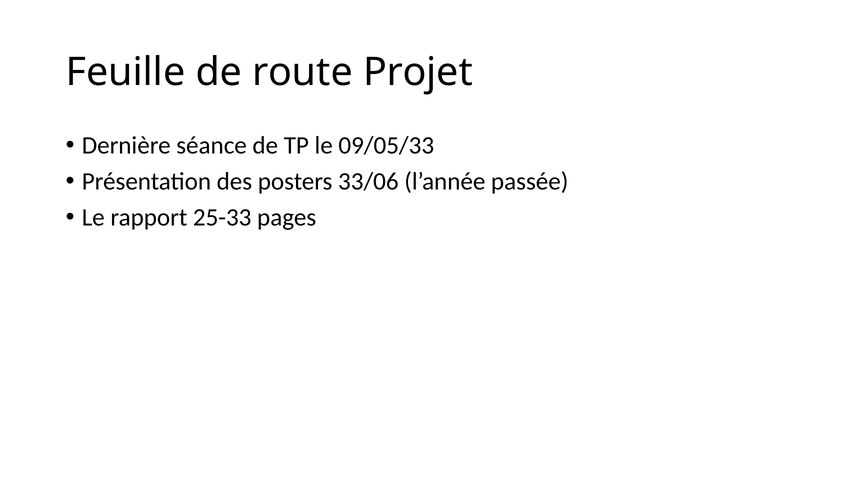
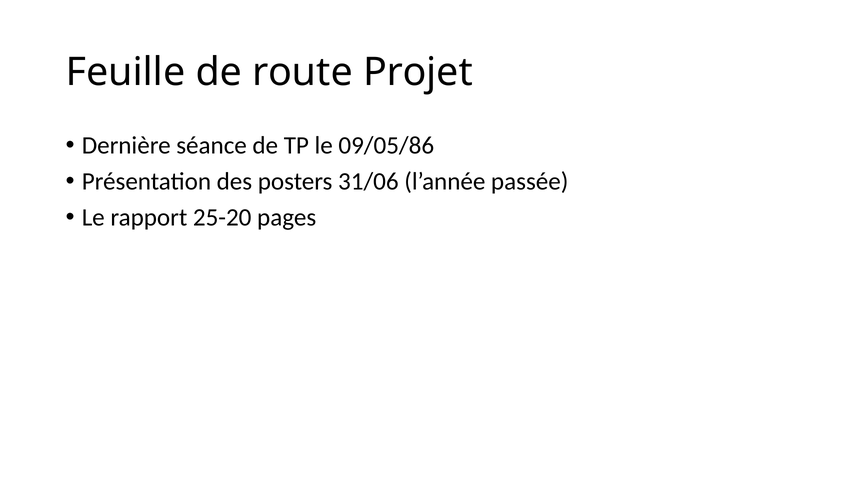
09/05/33: 09/05/33 -> 09/05/86 (386, 146)
33/06: 33/06 -> 31/06 (368, 182)
25-33: 25-33 -> 25-20 (222, 218)
